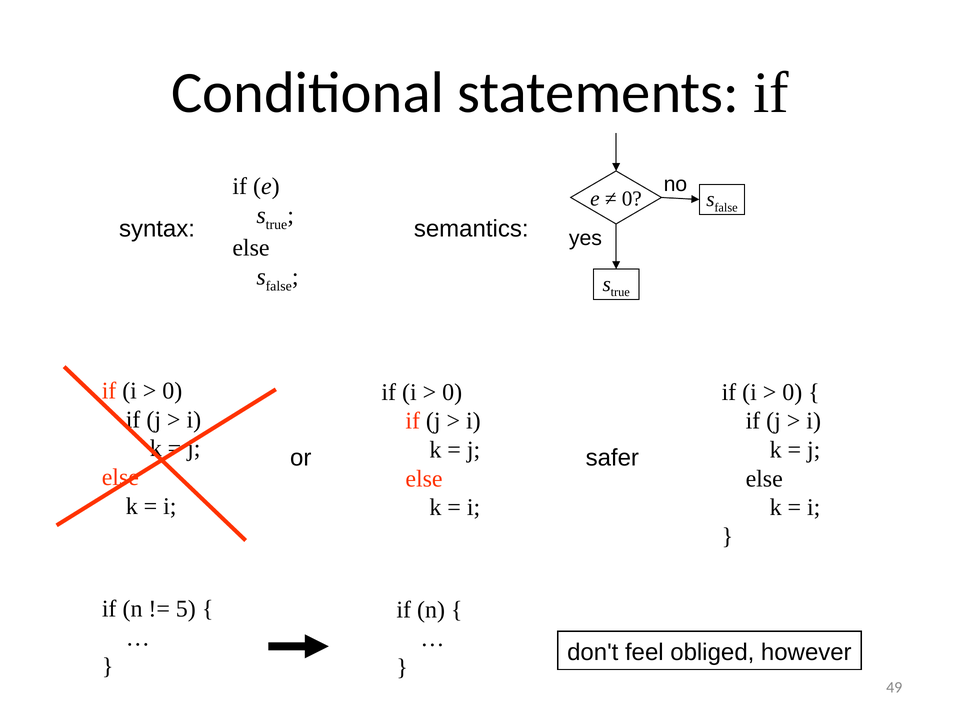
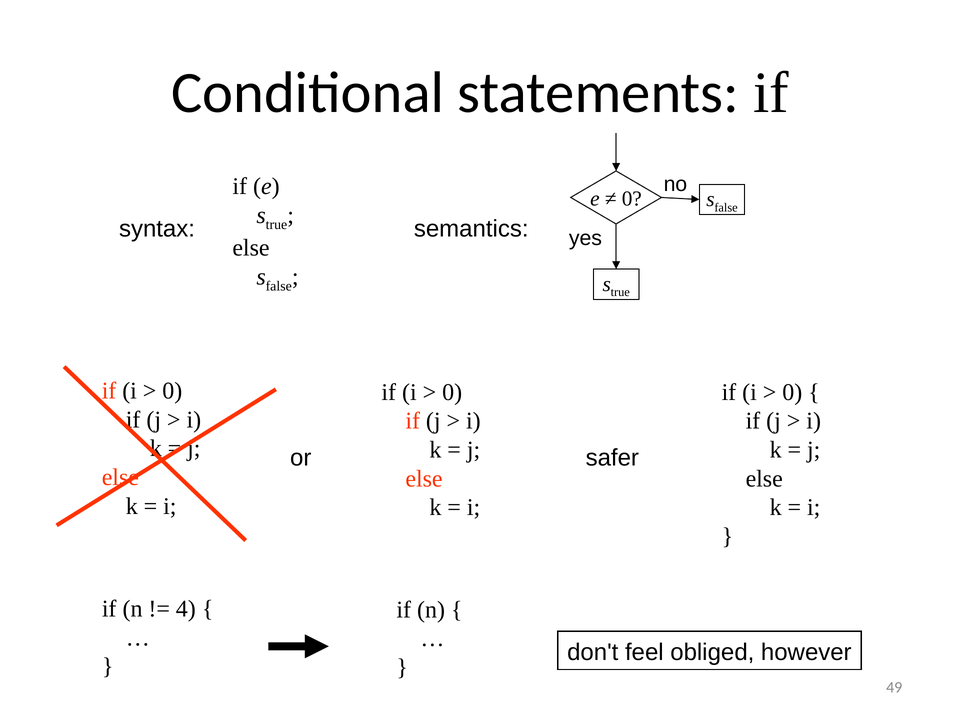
5: 5 -> 4 (186, 609)
